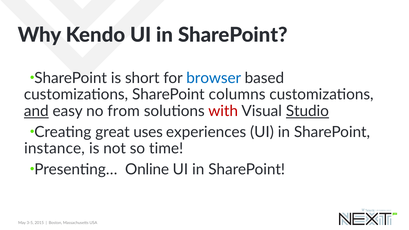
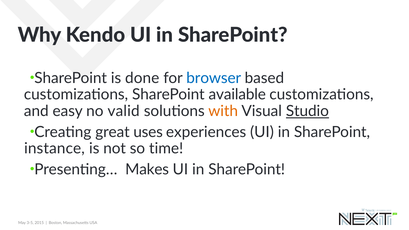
short: short -> done (142, 78)
columns: columns -> available (237, 95)
and underline: present -> none (36, 111)
from: from -> valid (124, 111)
with colour: red -> orange (223, 111)
Online: Online -> Makes (147, 169)
